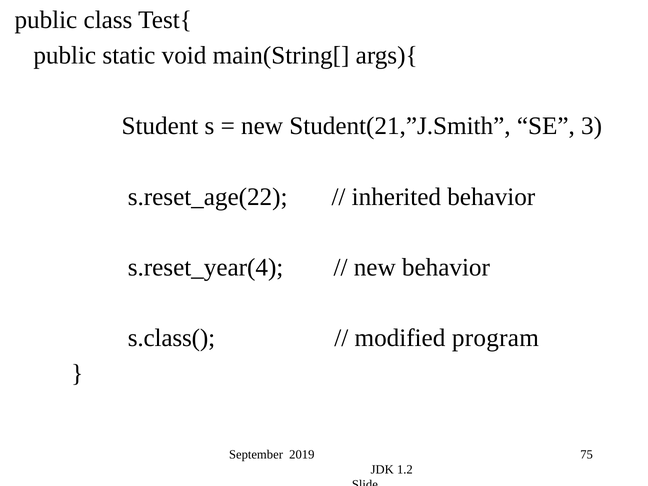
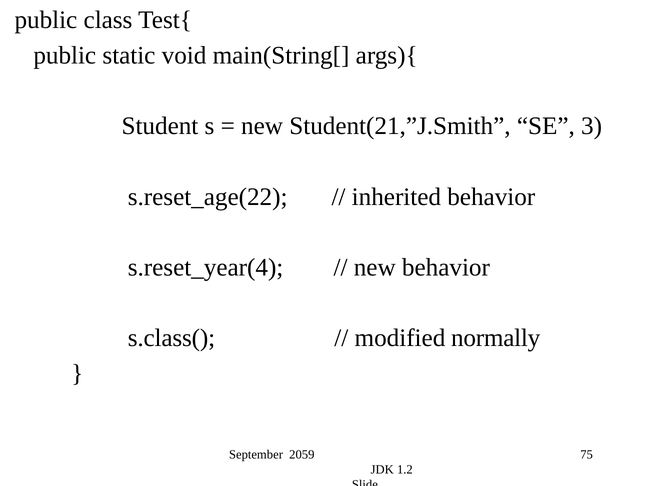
program: program -> normally (496, 338)
2019: 2019 -> 2059 (302, 454)
